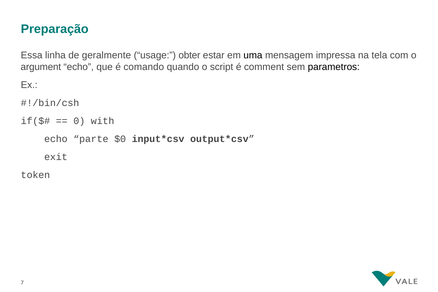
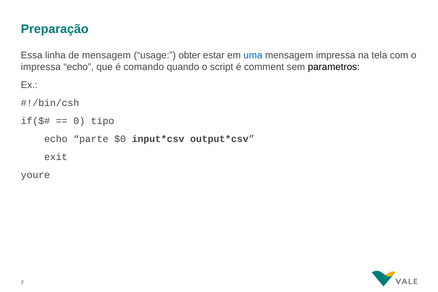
de geralmente: geralmente -> mensagem (106, 55)
uma colour: black -> blue (253, 55)
argument: argument -> impressa (41, 67)
with: with -> tipo (103, 121)
token: token -> youre (35, 175)
